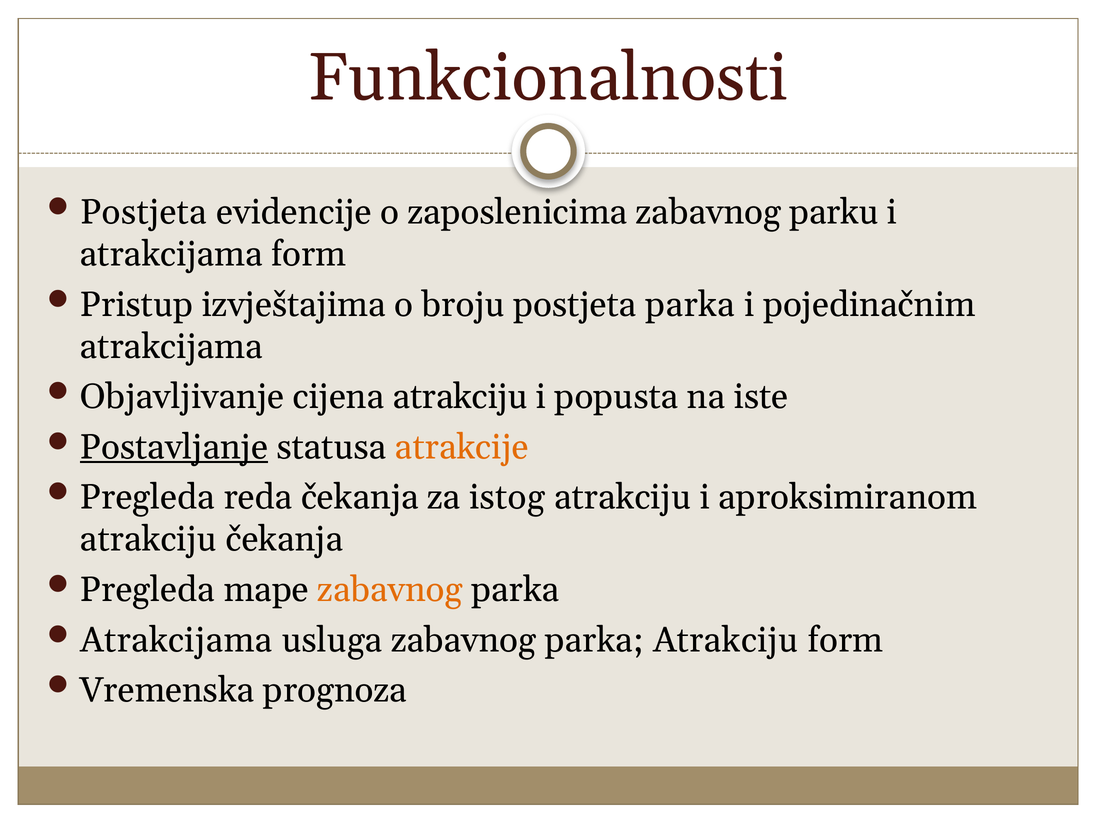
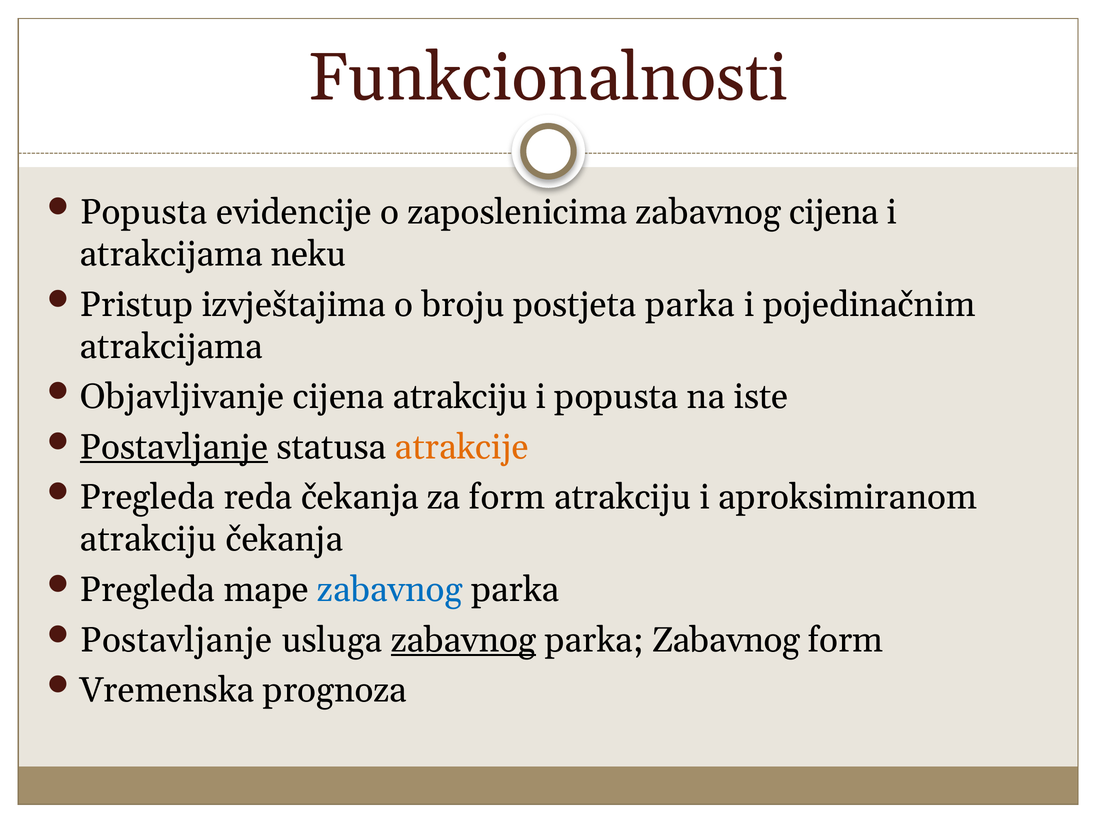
Postjeta: Postjeta -> Popusta (144, 212)
zabavnog parku: parku -> cijena (834, 212)
atrakcijama form: form -> neku (309, 254)
za istog: istog -> form (507, 497)
zabavnog colour: orange -> blue (390, 590)
Atrakcijama: Atrakcijama -> Postavljanje (176, 640)
zabavnog underline: none -> present (464, 640)
parka Atrakciju: Atrakciju -> Zabavnog (726, 640)
